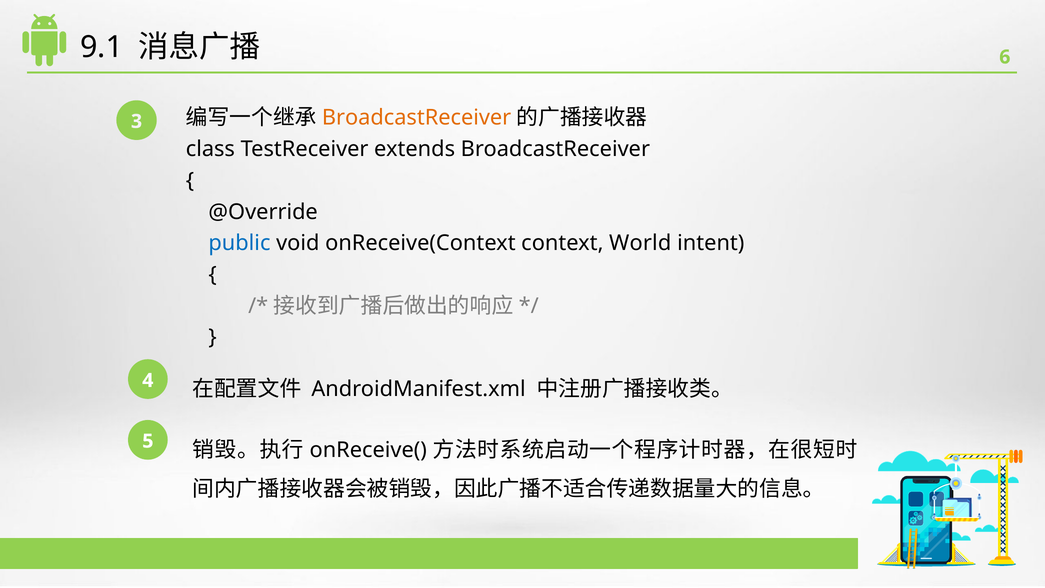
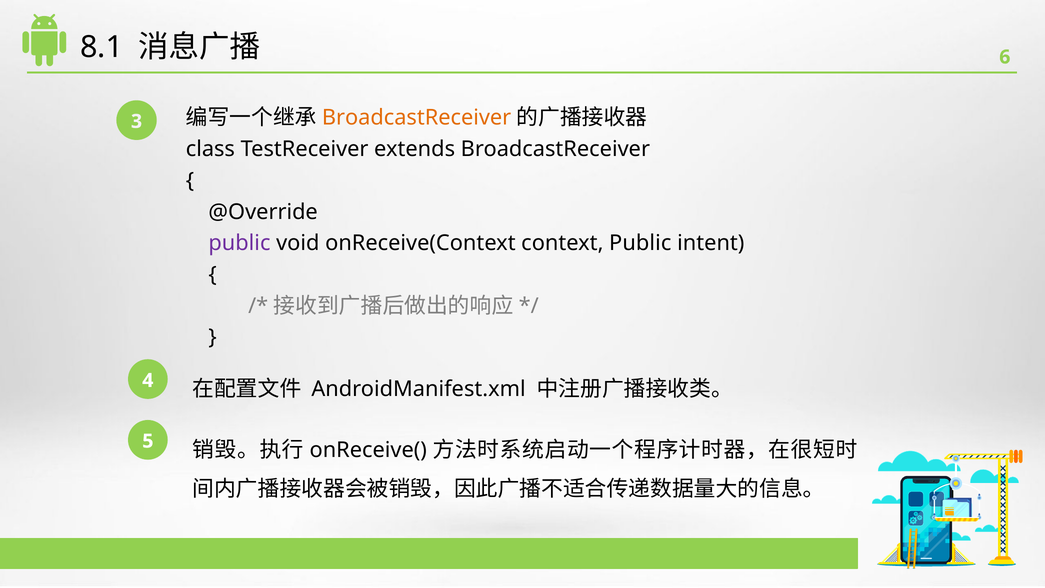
9.1: 9.1 -> 8.1 (102, 47)
public colour: blue -> purple (239, 243)
context World: World -> Public (640, 243)
